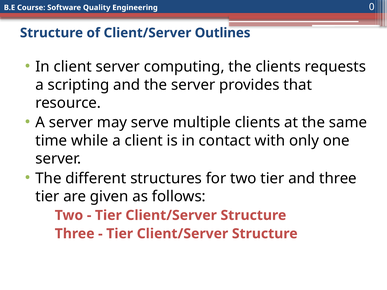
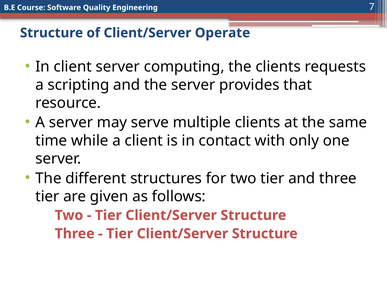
0: 0 -> 7 (372, 7)
Outlines: Outlines -> Operate (223, 33)
